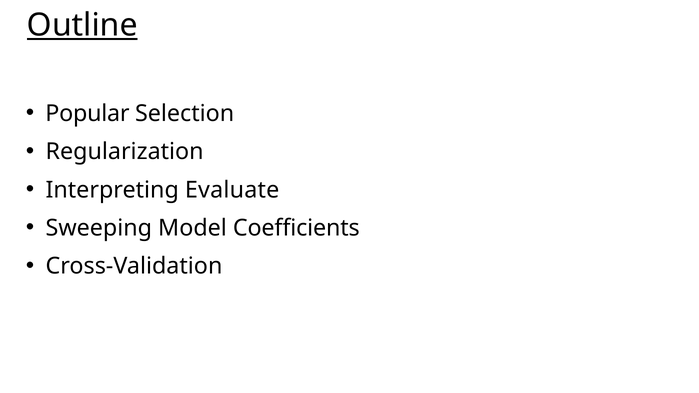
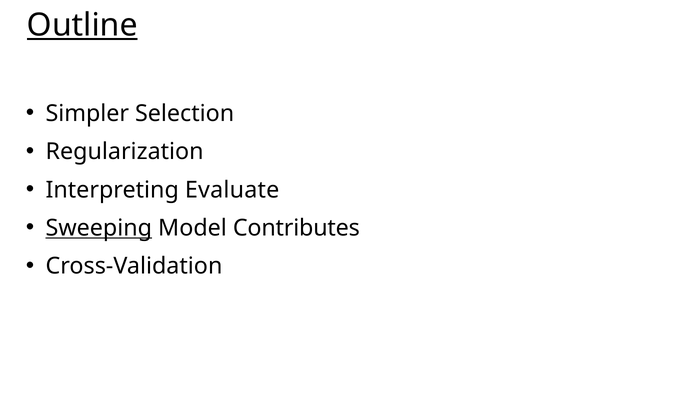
Popular: Popular -> Simpler (87, 114)
Sweeping underline: none -> present (99, 228)
Coefficients: Coefficients -> Contributes (296, 228)
